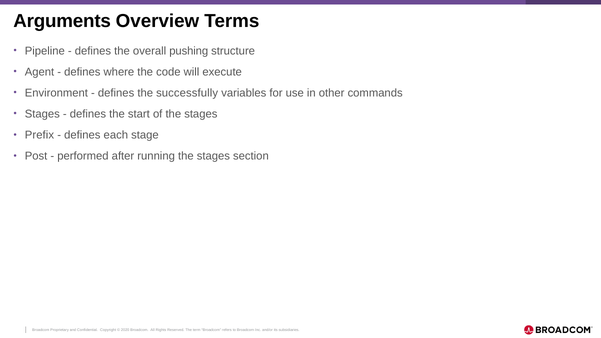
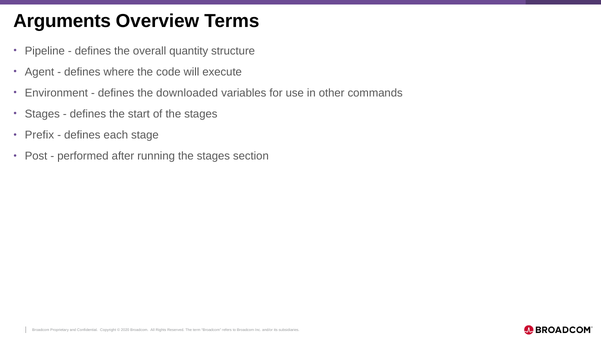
pushing: pushing -> quantity (189, 51)
successfully: successfully -> downloaded (187, 93)
